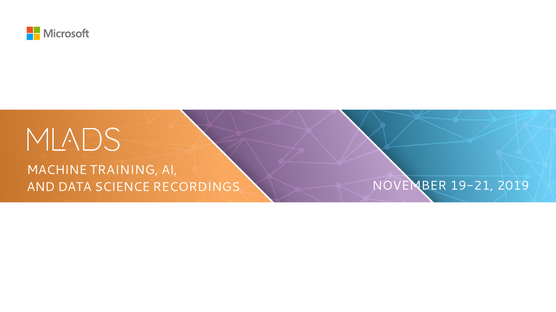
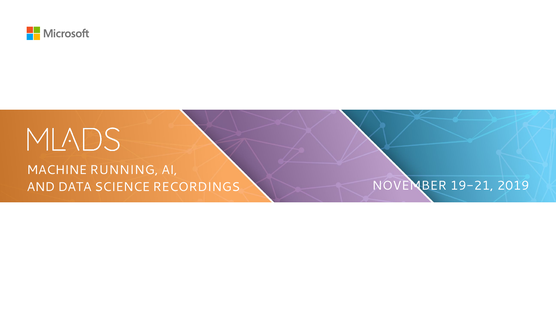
TRAINING: TRAINING -> RUNNING (124, 171)
